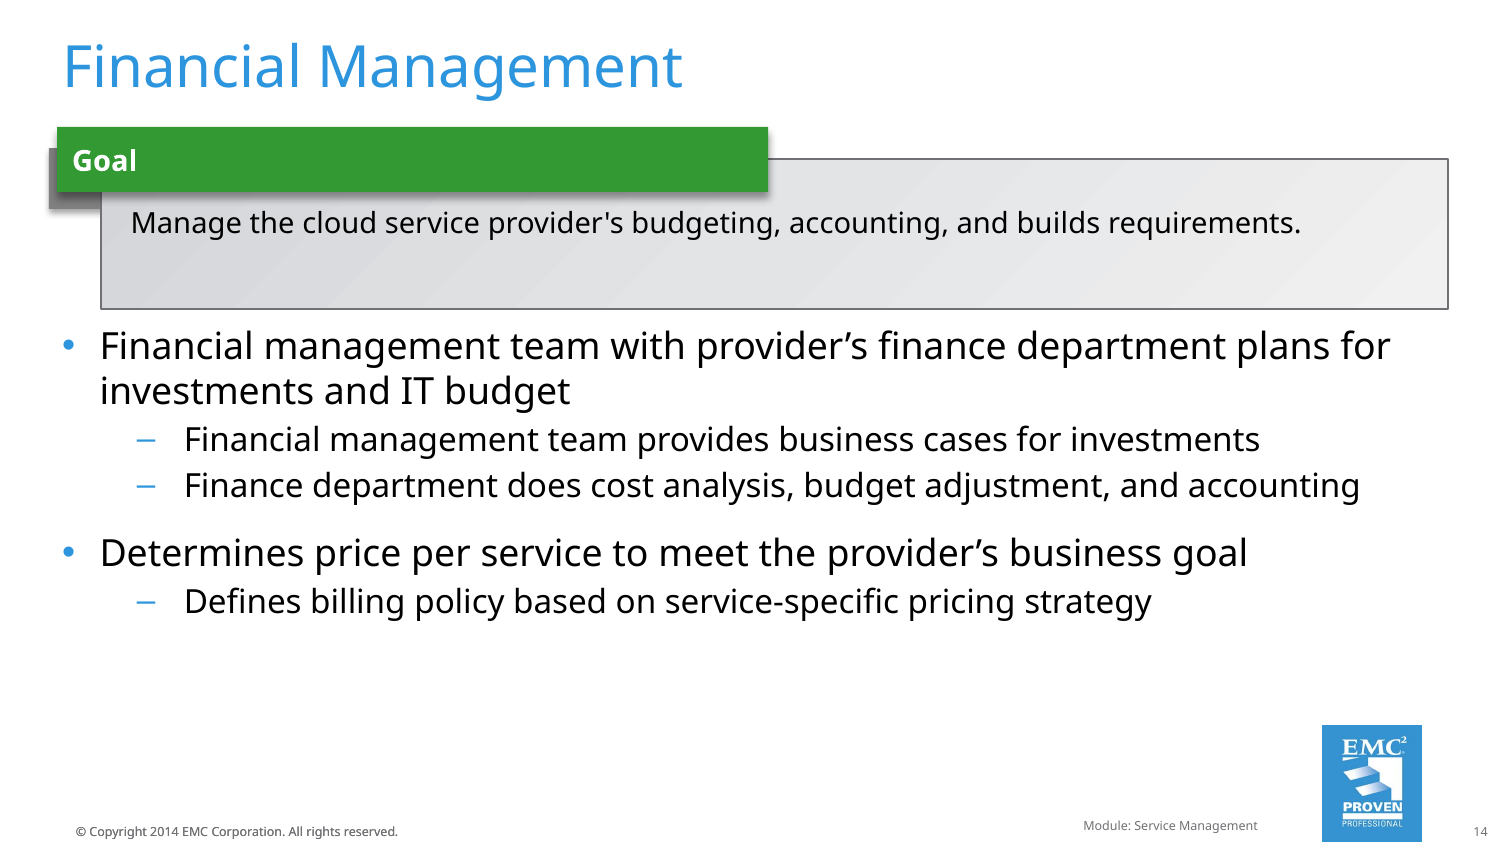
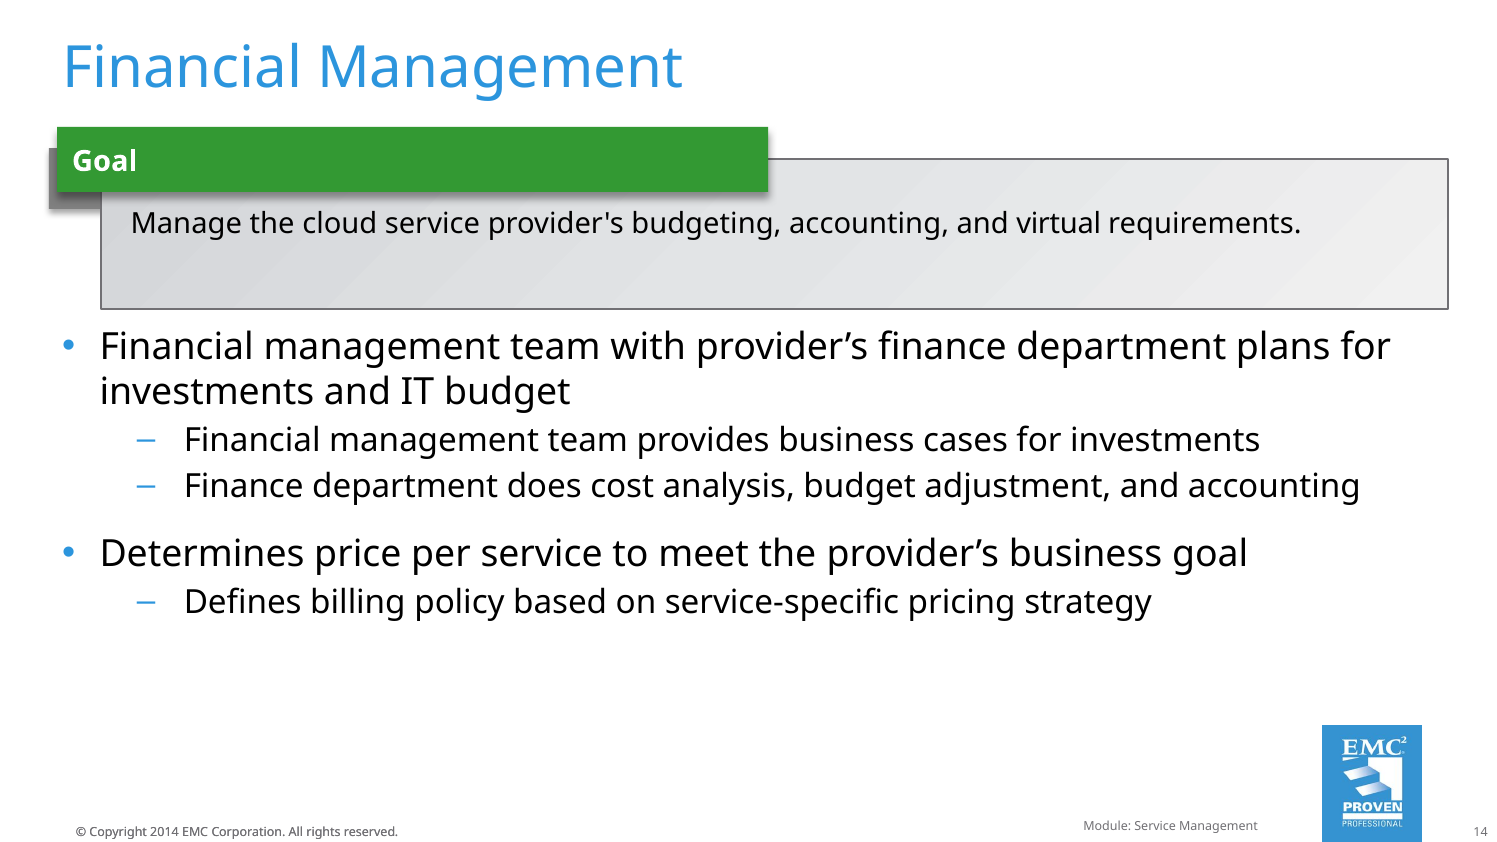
builds: builds -> virtual (1059, 224)
